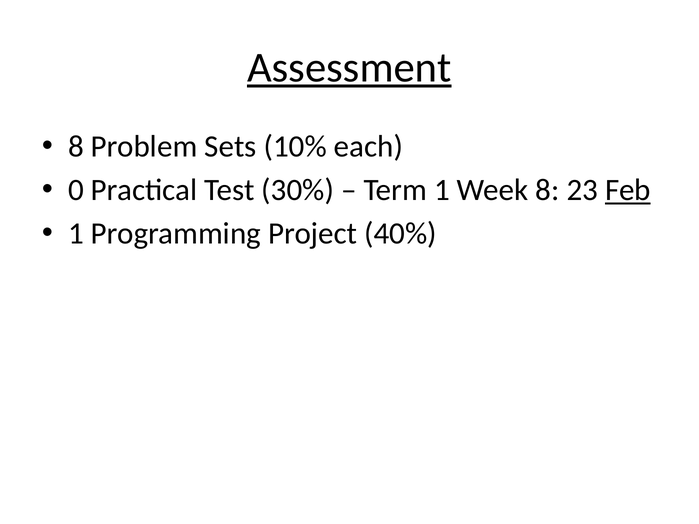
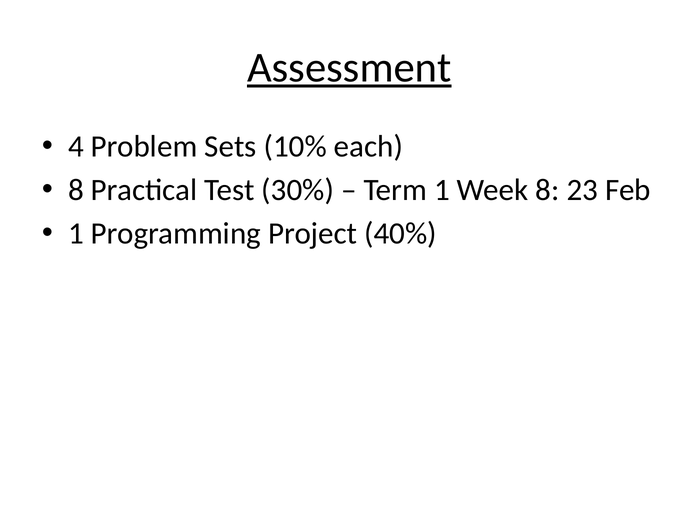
8: 8 -> 4 (76, 147)
0: 0 -> 8 (76, 190)
Feb underline: present -> none (628, 190)
